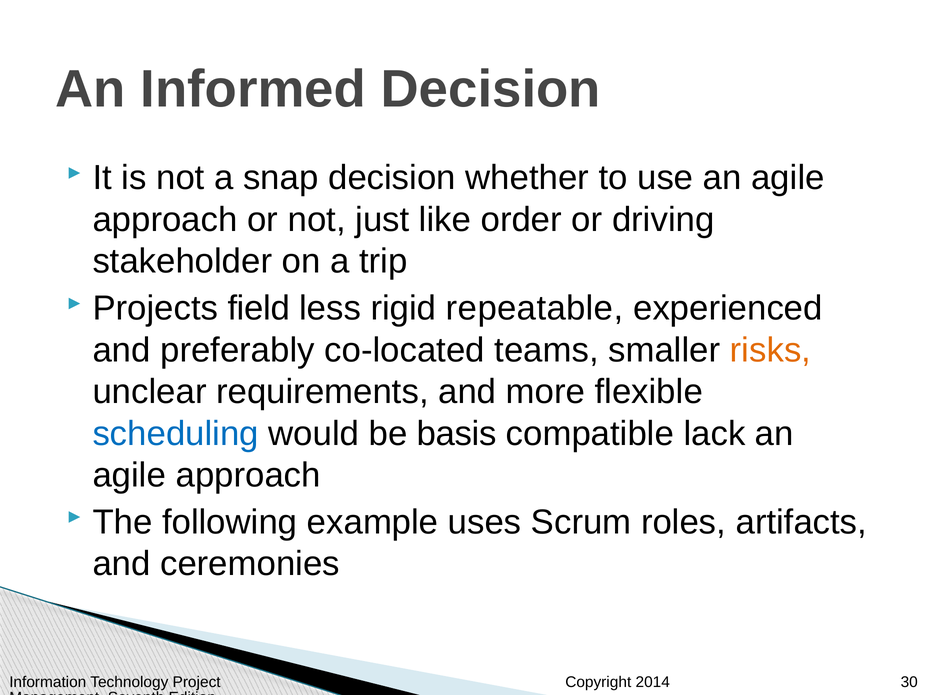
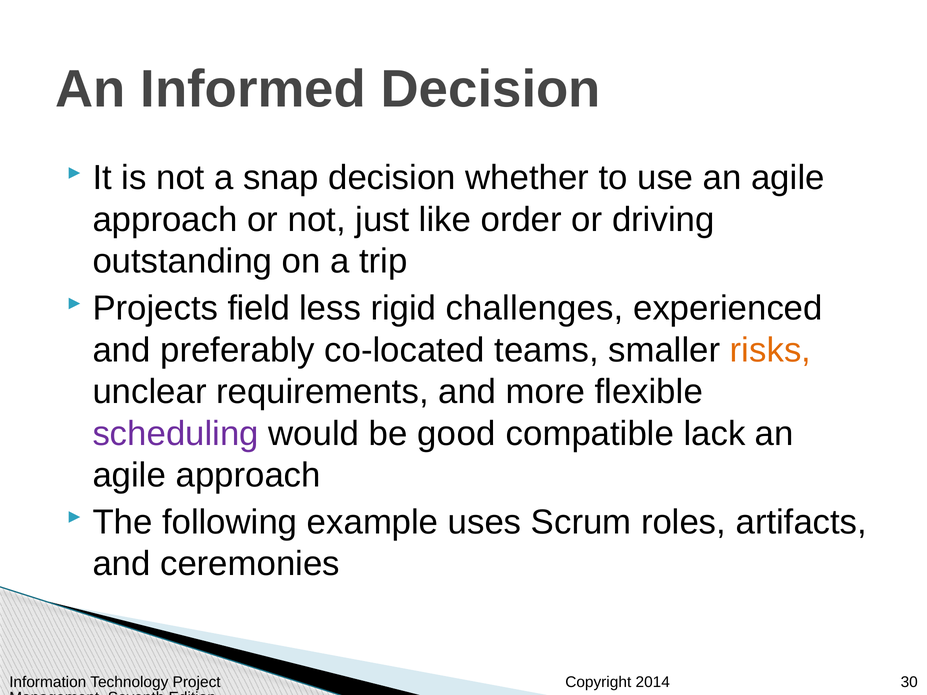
stakeholder: stakeholder -> outstanding (182, 262)
repeatable: repeatable -> challenges (535, 308)
scheduling colour: blue -> purple (176, 434)
basis: basis -> good (456, 434)
